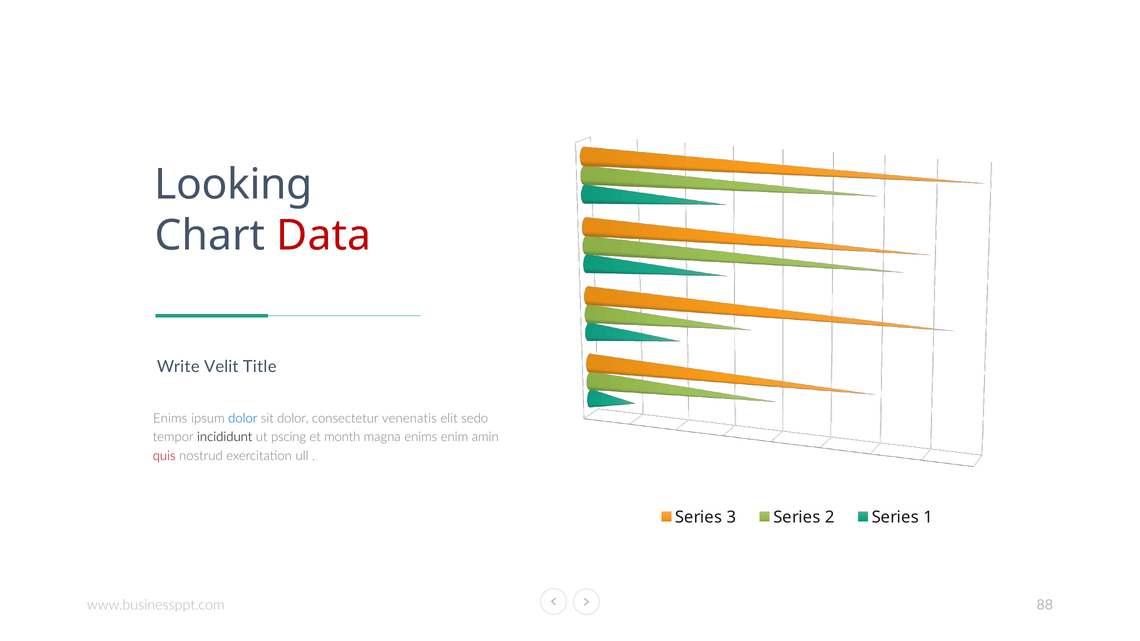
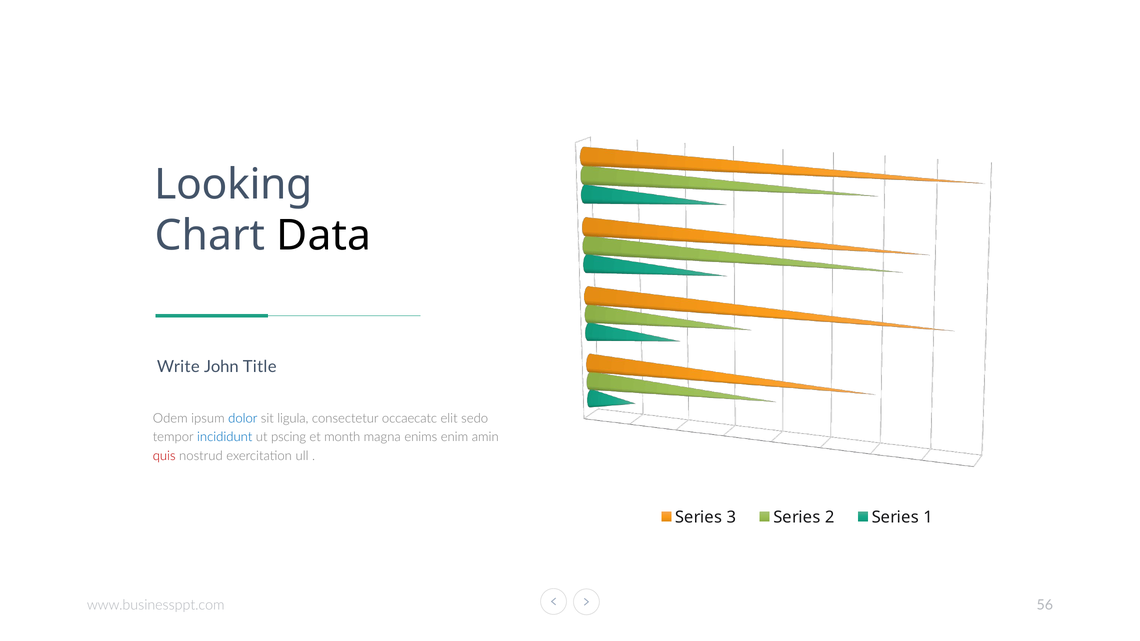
Data colour: red -> black (324, 236)
Velit: Velit -> John (221, 367)
Enims: Enims -> Odem (170, 419)
sit dolor: dolor -> ligula (293, 419)
venenatis: venenatis -> occaecatc (410, 419)
incididunt colour: black -> blue (225, 437)
88: 88 -> 56 (1045, 605)
